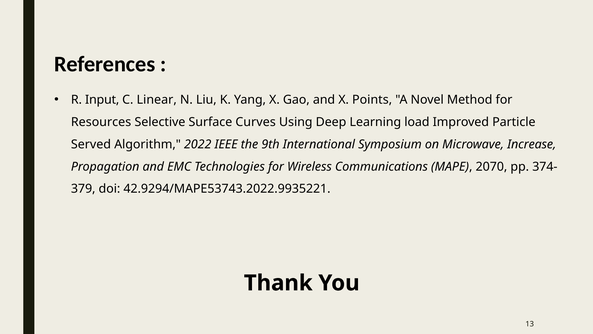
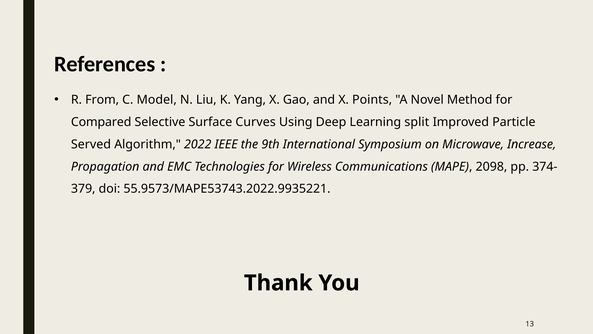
Input: Input -> From (102, 100)
Linear: Linear -> Model (157, 100)
Resources: Resources -> Compared (101, 122)
load: load -> split (417, 122)
2070: 2070 -> 2098 (491, 166)
42.9294/MAPE53743.2022.9935221: 42.9294/MAPE53743.2022.9935221 -> 55.9573/MAPE53743.2022.9935221 (227, 189)
